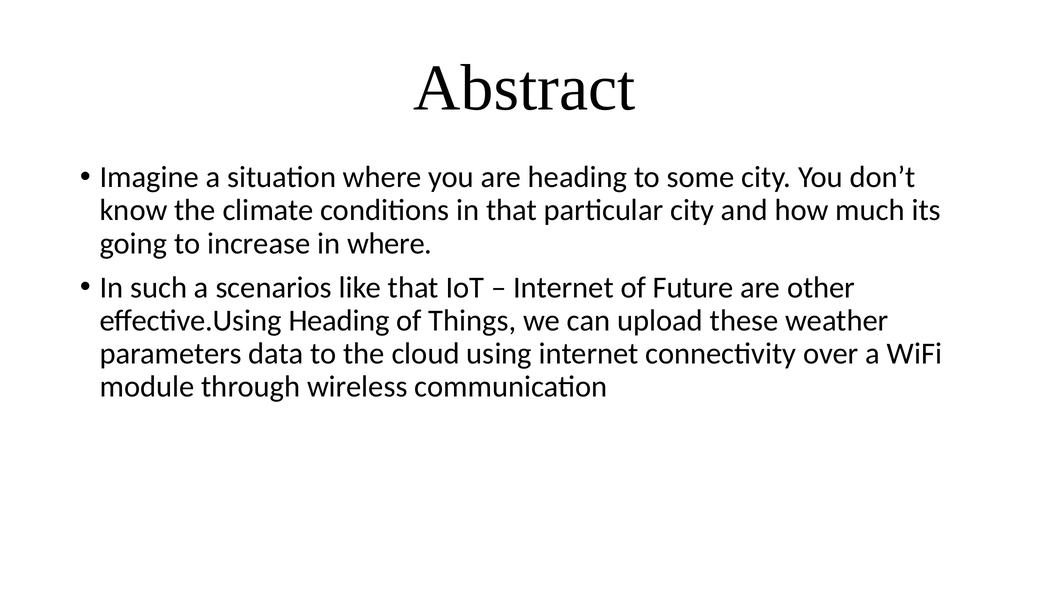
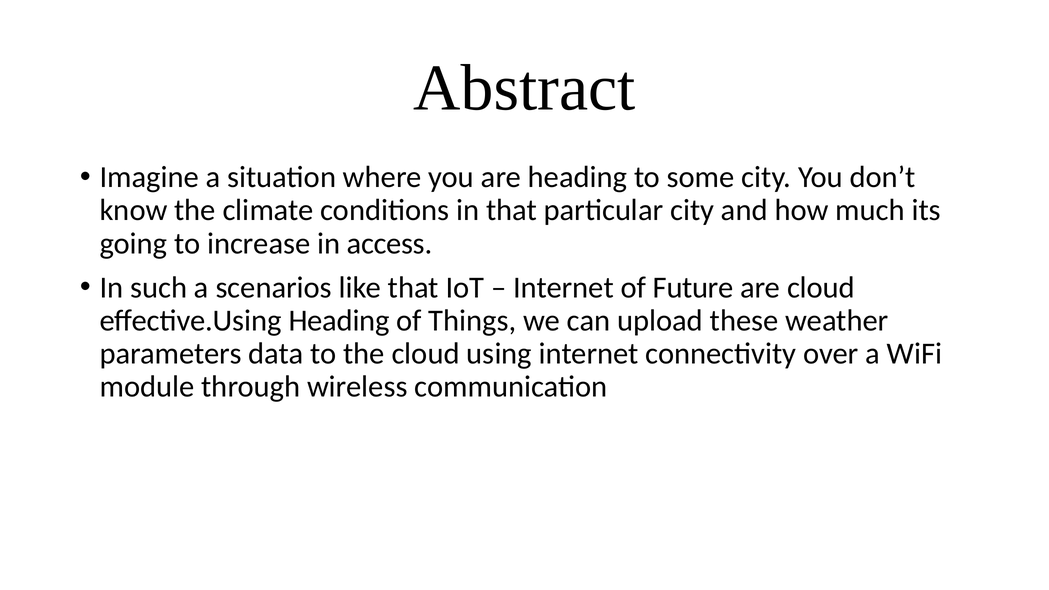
in where: where -> access (390, 243)
are other: other -> cloud (821, 287)
